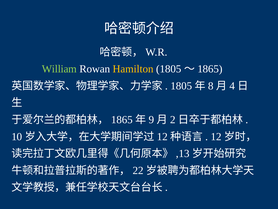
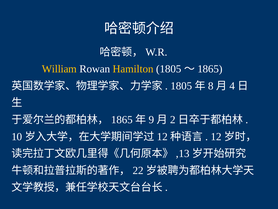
William colour: light green -> yellow (59, 69)
